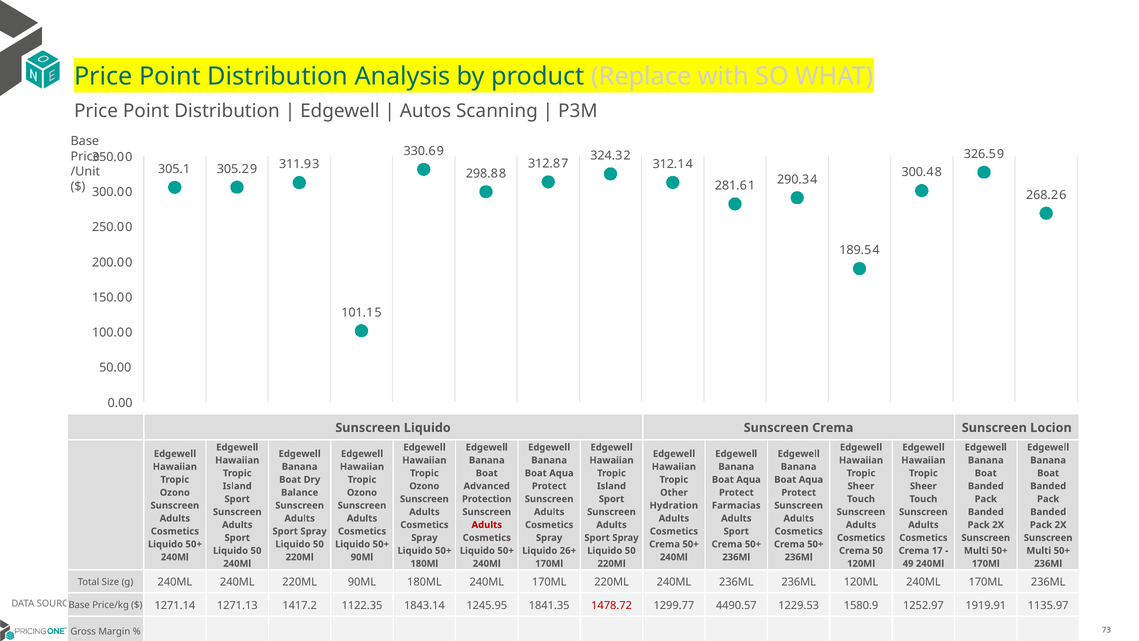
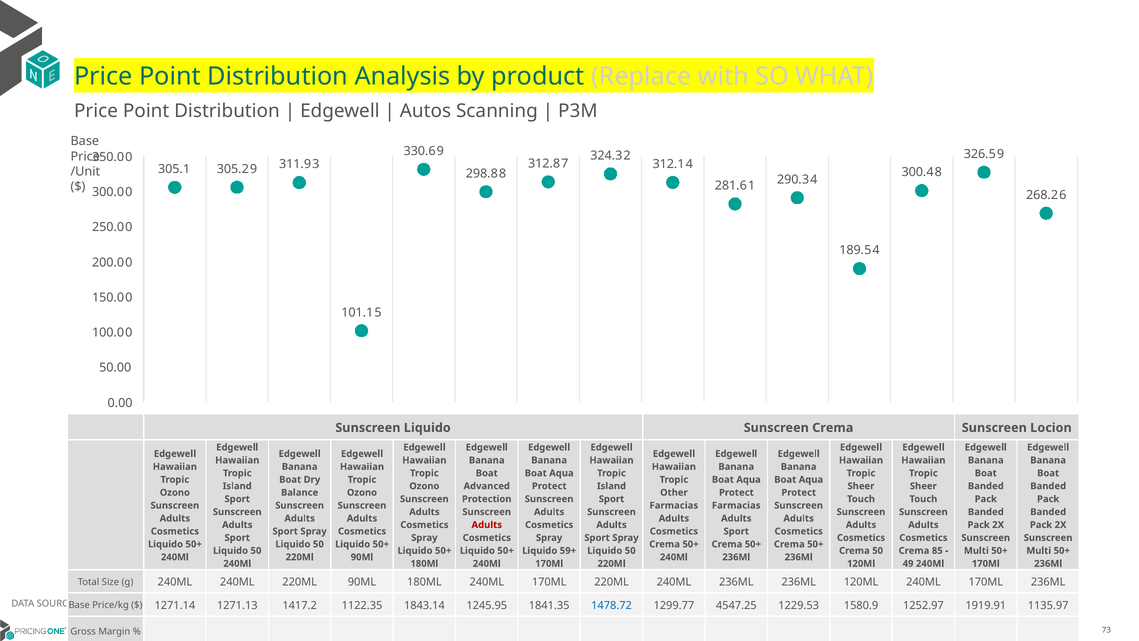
Hydration: Hydration -> Farmacias (674, 505)
26+: 26+ -> 59+ (568, 550)
17: 17 -> 85 (937, 550)
1478.72 colour: red -> blue (612, 605)
4490.57: 4490.57 -> 4547.25 (736, 605)
